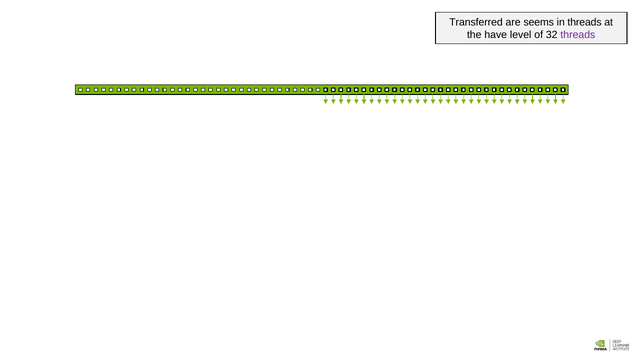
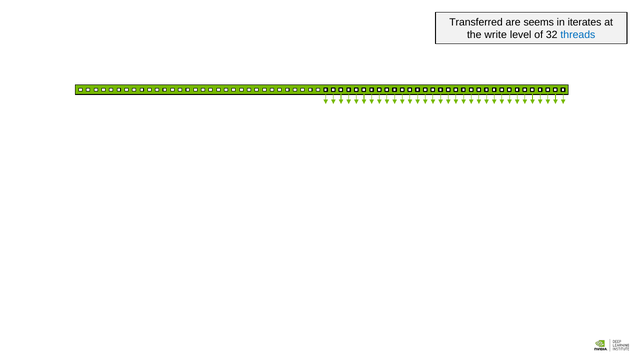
in threads: threads -> iterates (585, 22)
have: have -> write (496, 35)
threads colour: purple -> blue (578, 35)
